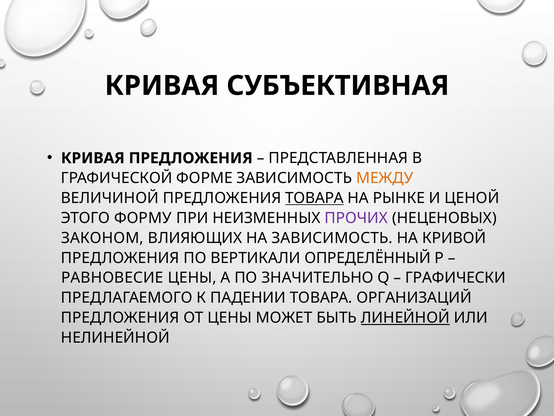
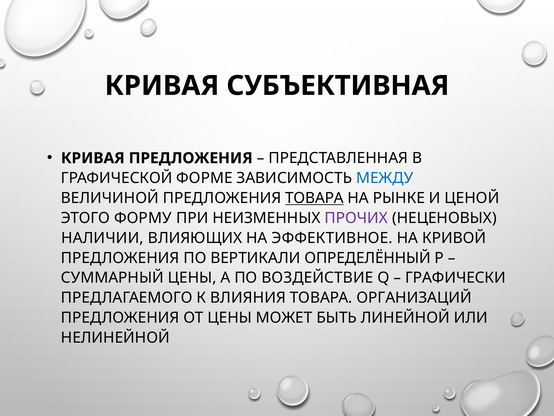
МЕЖДУ colour: orange -> blue (385, 178)
ЗАКОНОМ: ЗАКОНОМ -> НАЛИЧИИ (102, 238)
НА ЗАВИСИМОСТЬ: ЗАВИСИМОСТЬ -> ЭФФЕКТИВНОЕ (332, 238)
РАВНОВЕСИЕ: РАВНОВЕСИЕ -> СУММАРНЫЙ (112, 278)
ЗНАЧИТЕЛЬНО: ЗНАЧИТЕЛЬНО -> ВОЗДЕЙСТВИЕ (317, 278)
ПАДЕНИИ: ПАДЕНИИ -> ВЛИЯНИЯ (248, 298)
ЛИНЕЙНОЙ underline: present -> none (405, 317)
